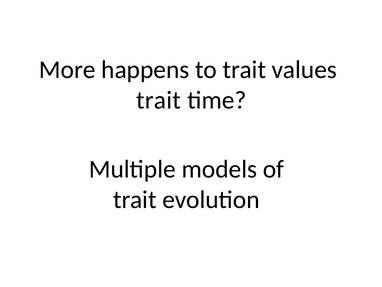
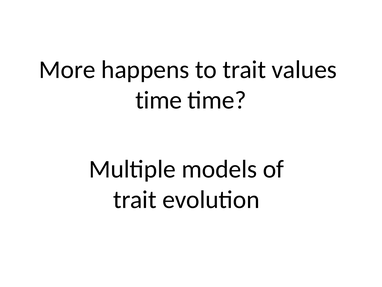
trait: trait -> time (159, 100)
